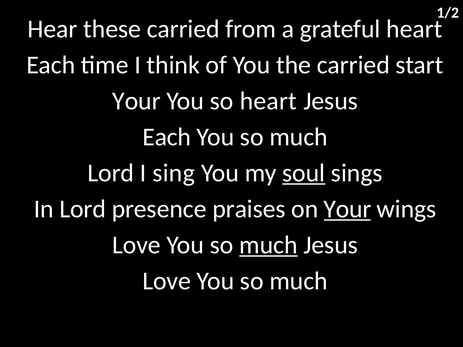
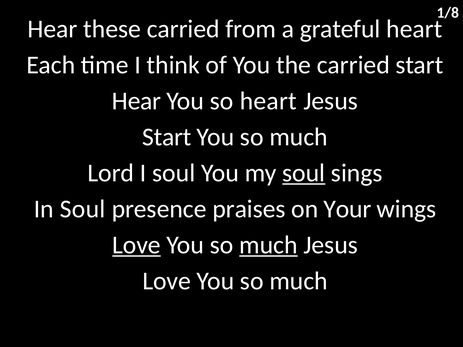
1/2: 1/2 -> 1/8 (448, 13)
Your: Your -> Hear (137, 101)
Each: Each -> Start (167, 137)
I sing: sing -> soul (174, 173)
In Lord: Lord -> Soul (83, 209)
Your underline: present -> none (347, 209)
Love underline: none -> present (136, 245)
